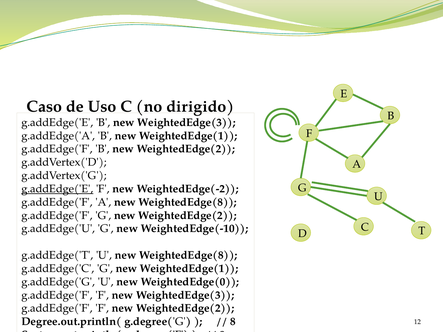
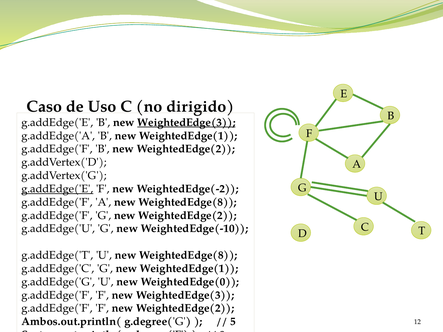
WeightedEdge(3 underline: none -> present (186, 122)
Degree.out.println(: Degree.out.println( -> Ambos.out.println( (71, 322)
8: 8 -> 5 (233, 322)
